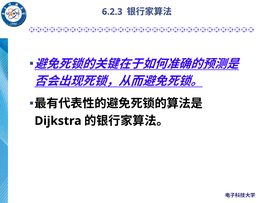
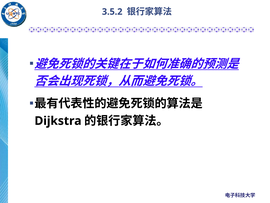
6.2.3: 6.2.3 -> 3.5.2 (112, 12)
